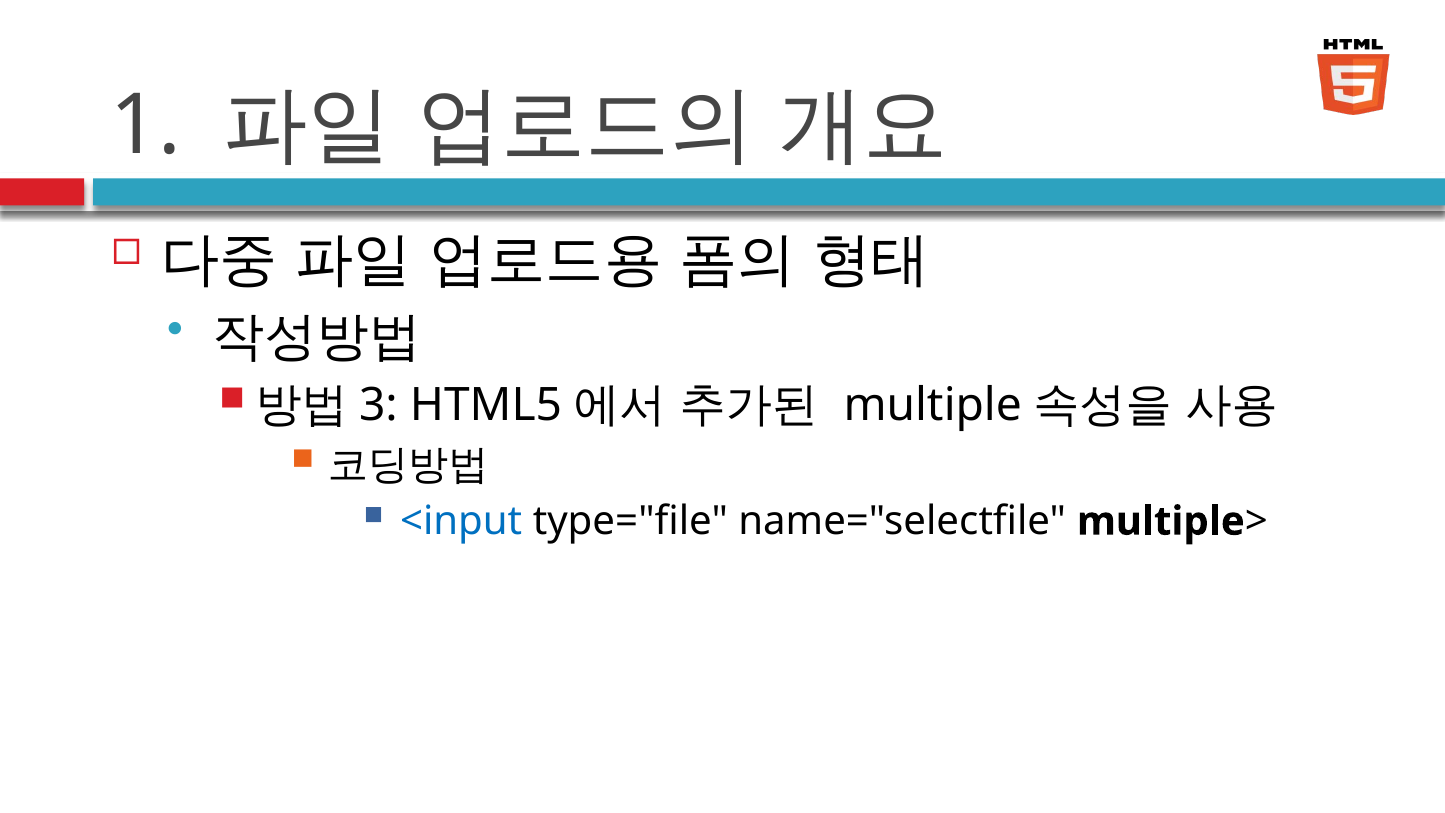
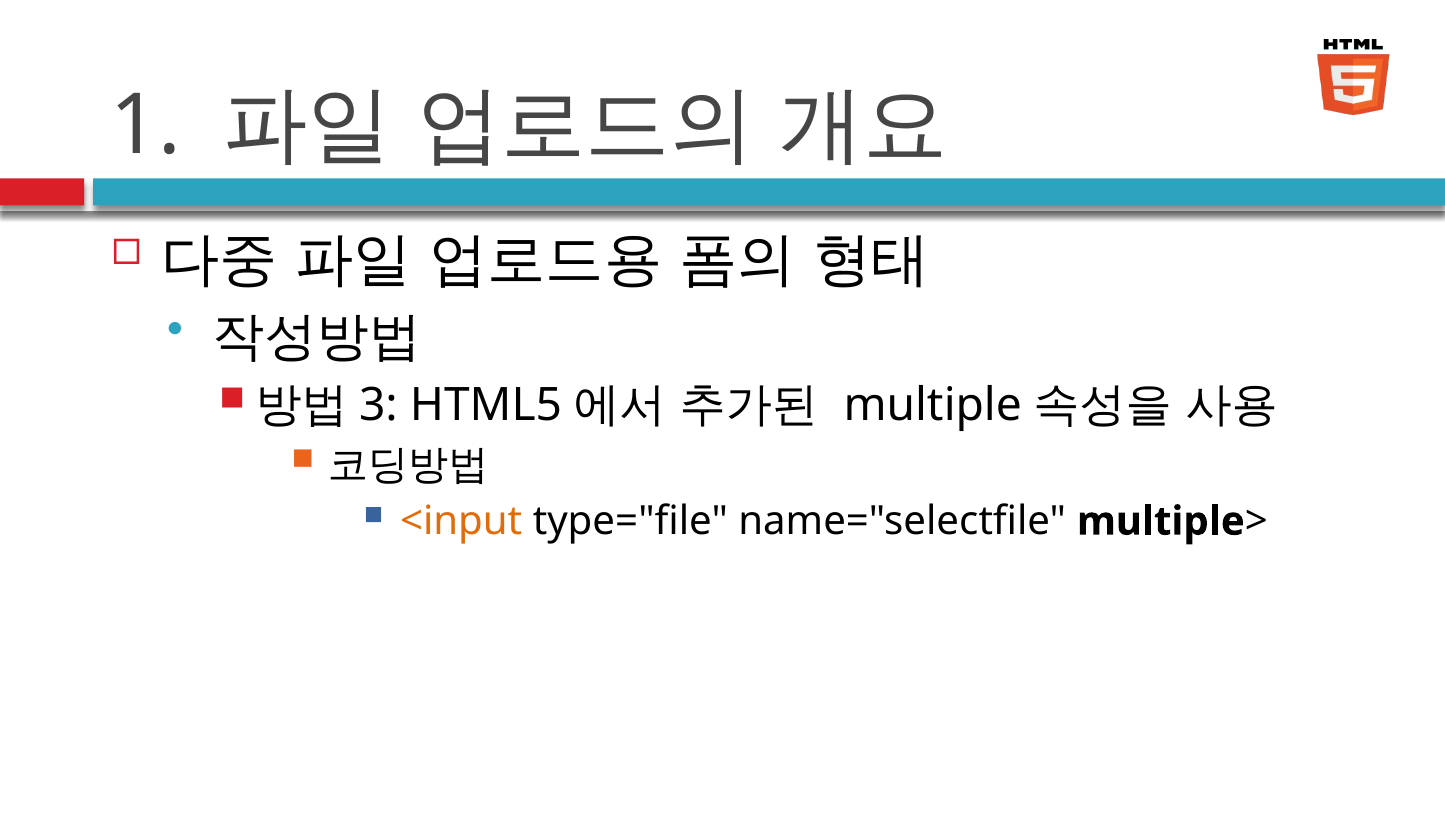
<input colour: blue -> orange (461, 521)
